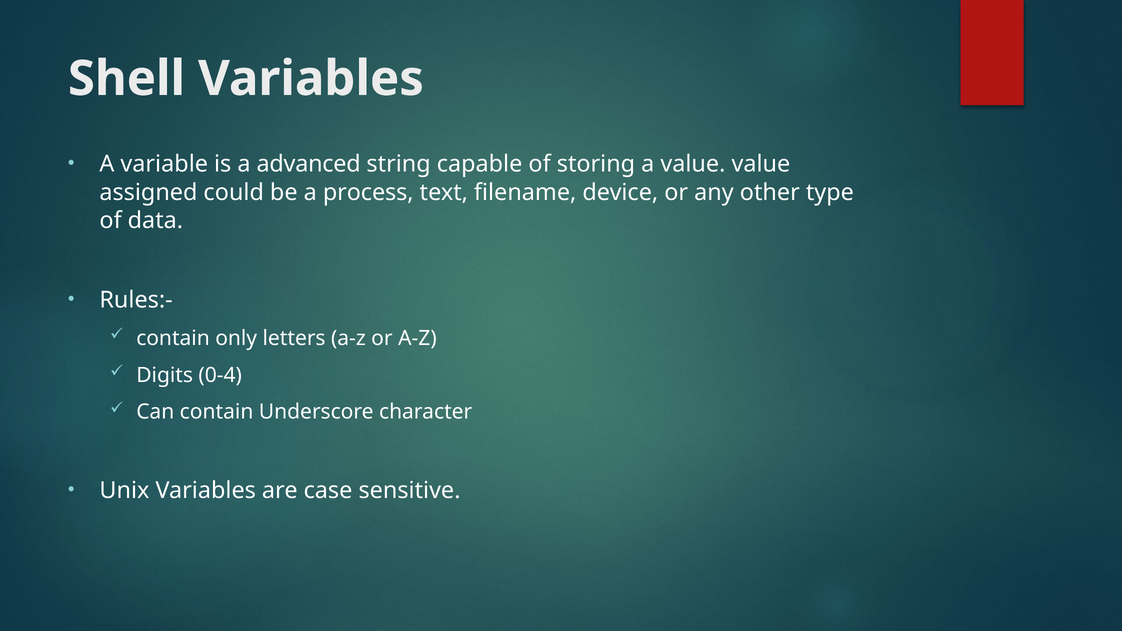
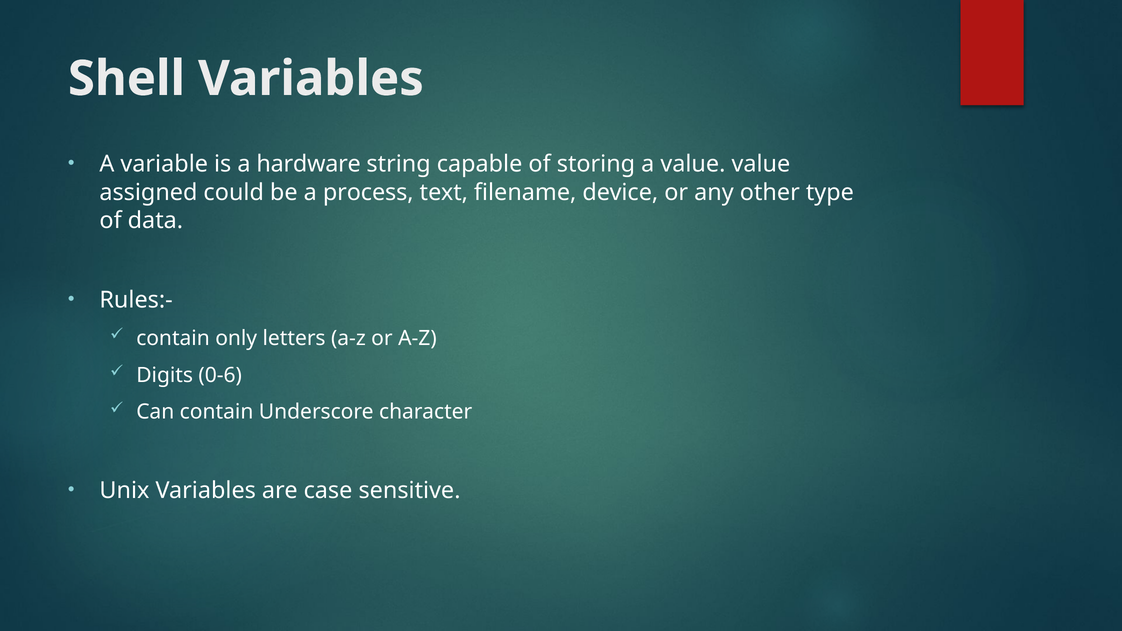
advanced: advanced -> hardware (309, 164)
0-4: 0-4 -> 0-6 (220, 375)
